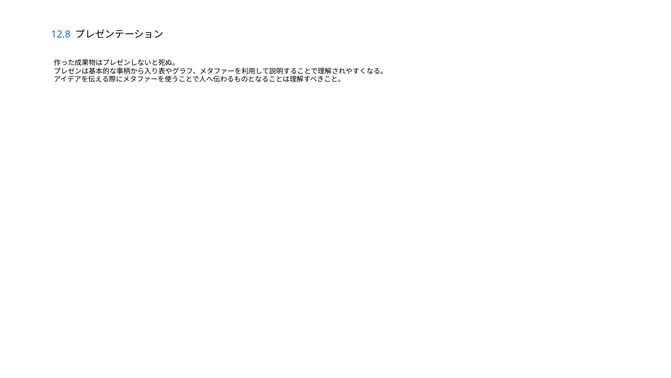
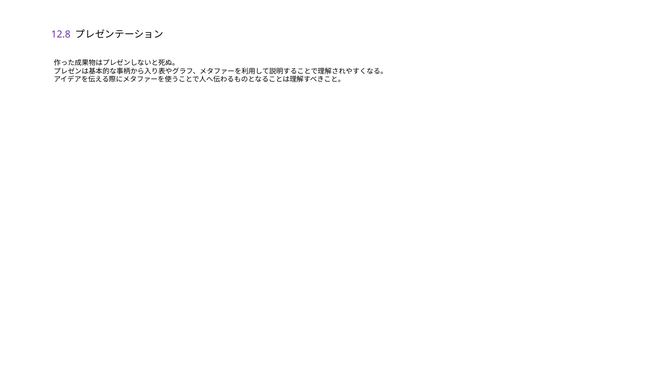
12.8 colour: blue -> purple (61, 34)
